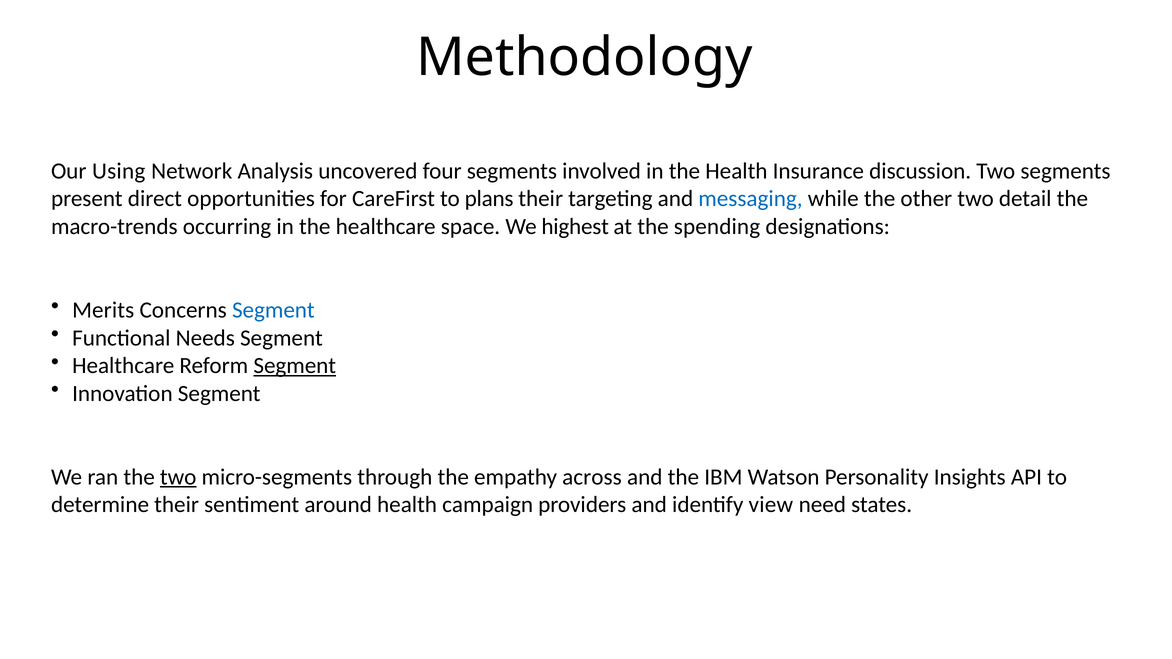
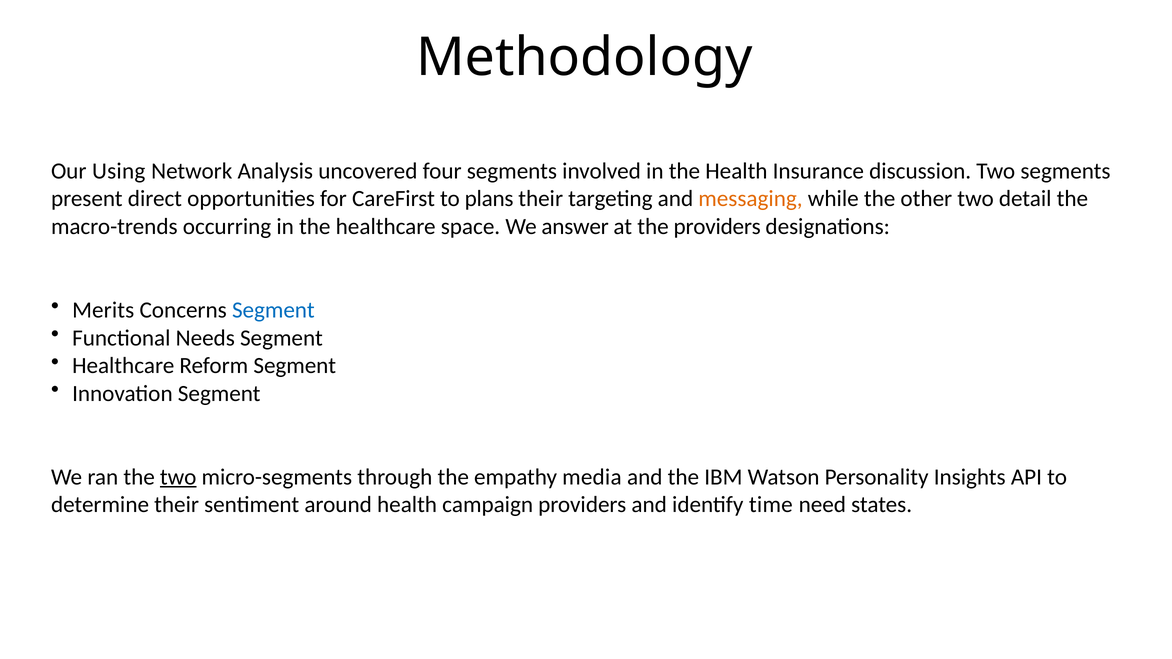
messaging colour: blue -> orange (750, 199)
highest: highest -> answer (575, 227)
the spending: spending -> providers (717, 227)
Segment underline: present -> none (295, 366)
across: across -> media (592, 477)
view: view -> time (771, 505)
